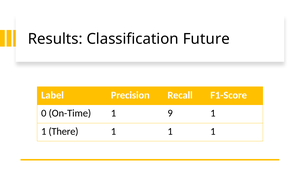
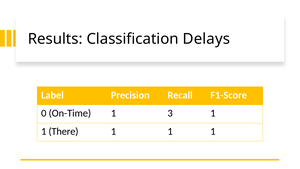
Future: Future -> Delays (206, 39)
9: 9 -> 3 (170, 113)
